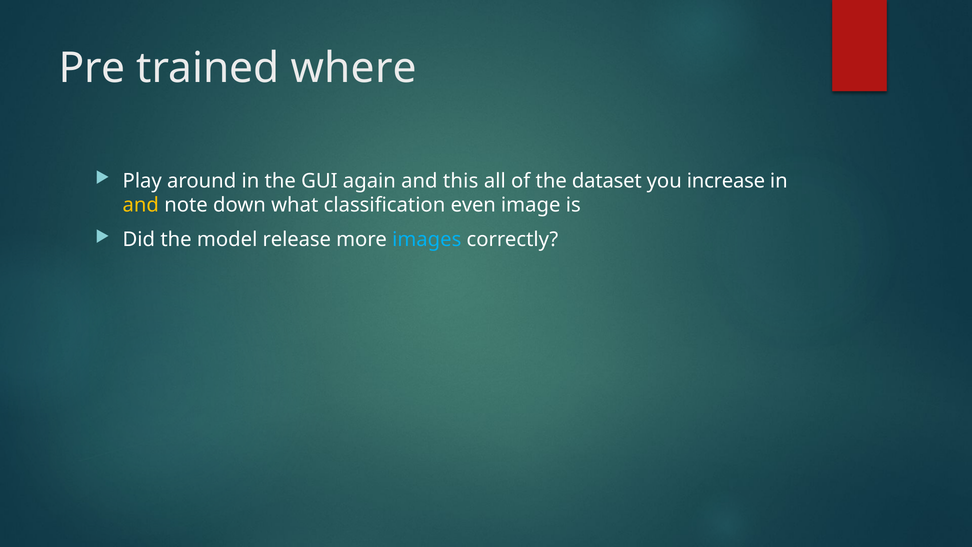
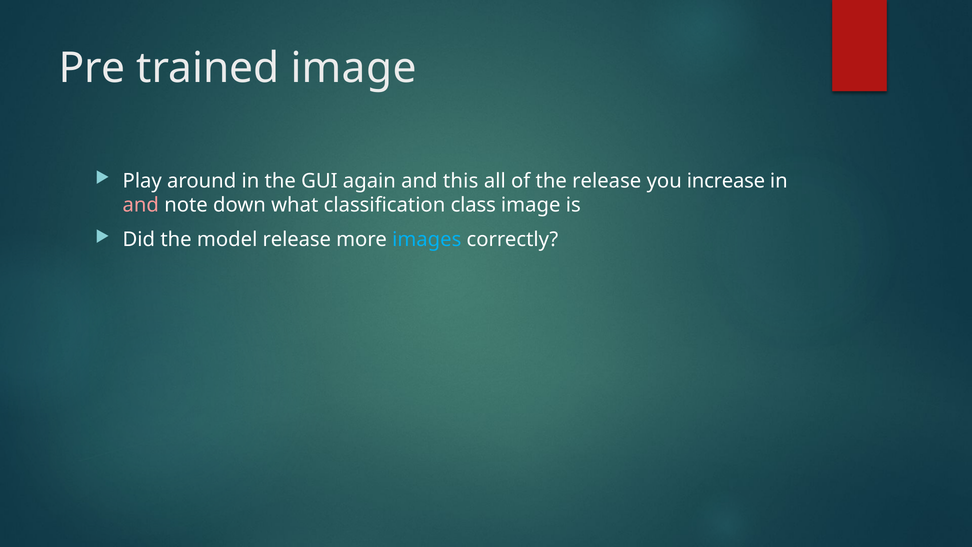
trained where: where -> image (354, 68)
the dataset: dataset -> release (607, 181)
and colour: yellow -> pink (141, 205)
even: even -> class (473, 205)
